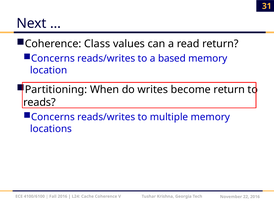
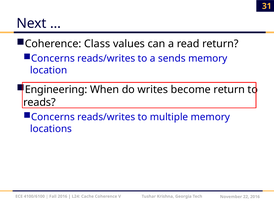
based: based -> sends (172, 58)
Partitioning: Partitioning -> Engineering (56, 89)
